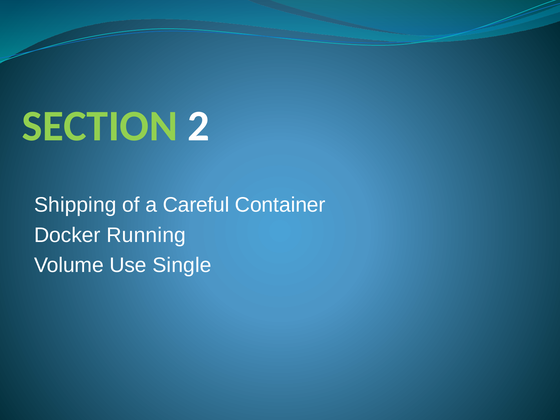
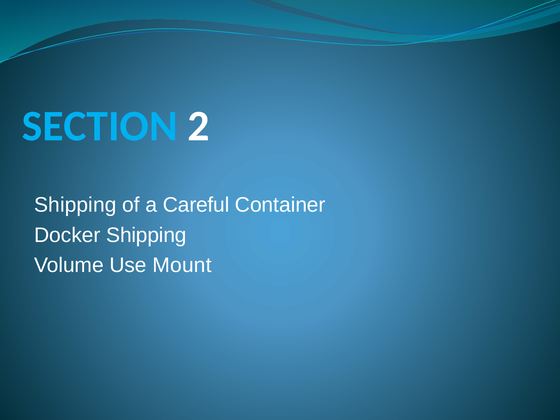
SECTION colour: light green -> light blue (100, 126)
Docker Running: Running -> Shipping (146, 235)
Single: Single -> Mount (182, 265)
